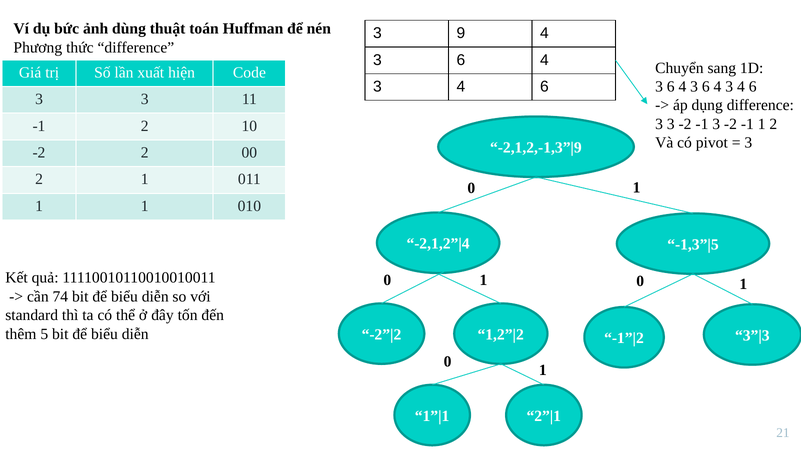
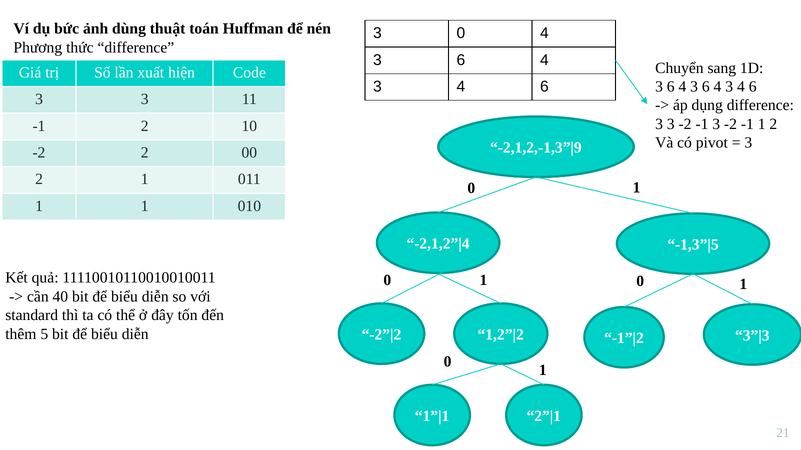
3 9: 9 -> 0 (461, 33)
74: 74 -> 40 (60, 297)
